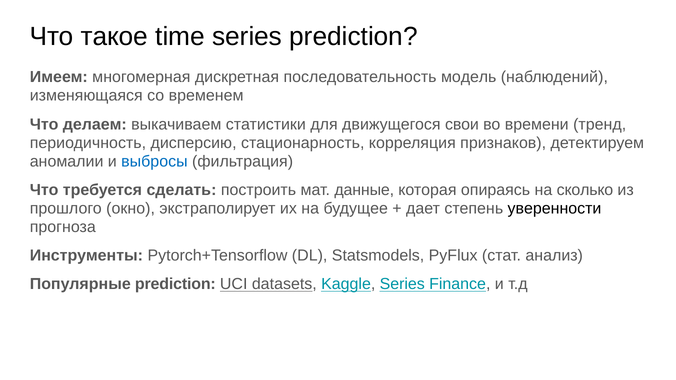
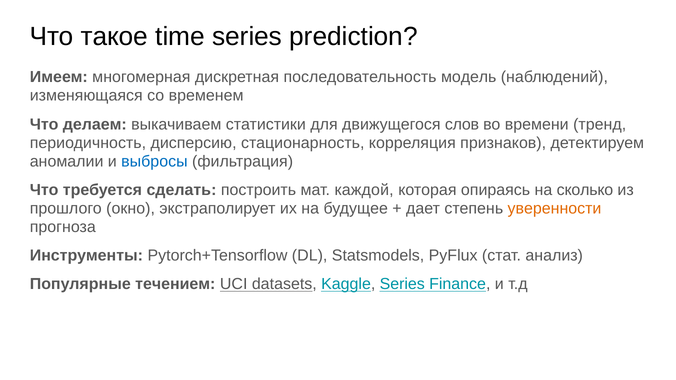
свои: свои -> слов (462, 124)
данные: данные -> каждой (364, 190)
уверенности colour: black -> orange (555, 209)
Популярные prediction: prediction -> течением (175, 284)
